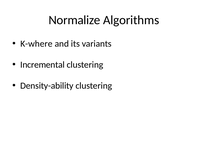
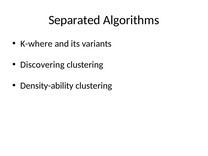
Normalize: Normalize -> Separated (74, 20)
Incremental: Incremental -> Discovering (42, 65)
